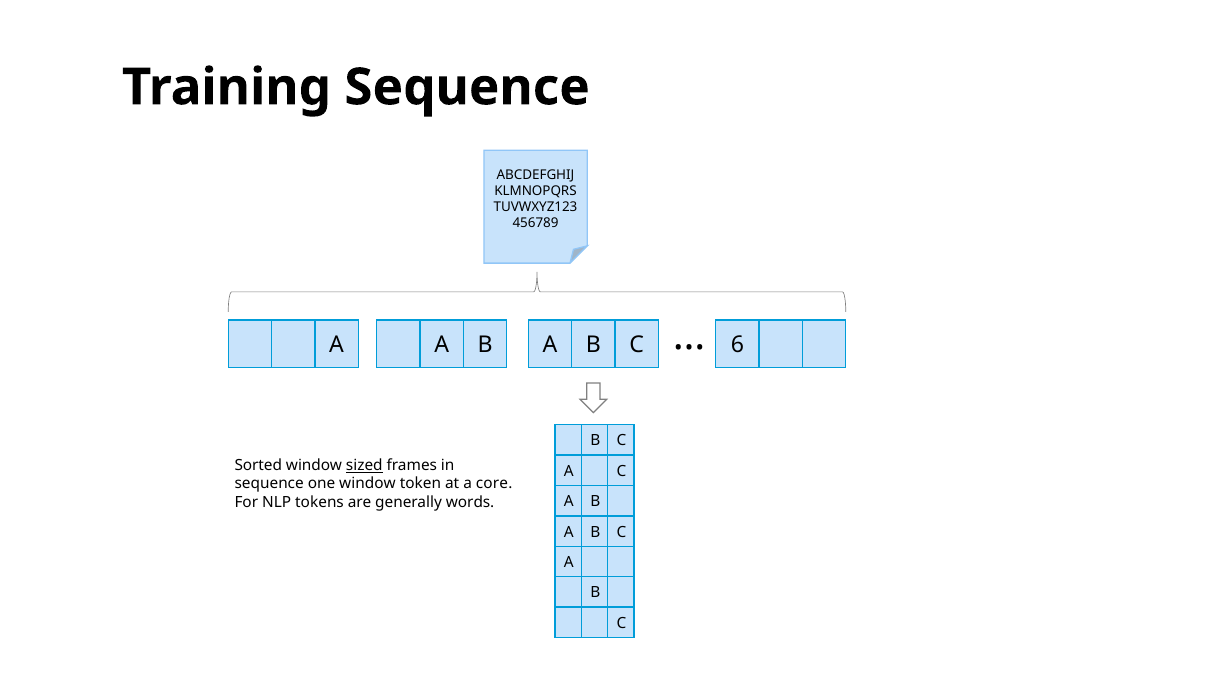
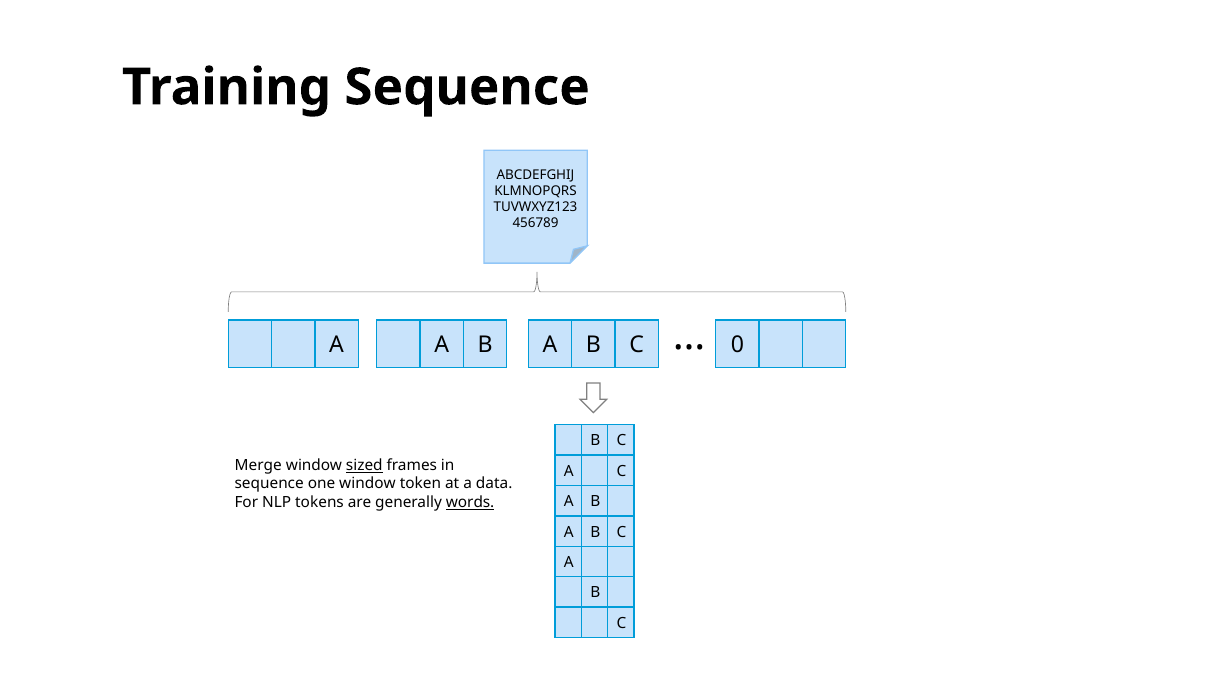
6: 6 -> 0 (738, 345)
Sorted: Sorted -> Merge (258, 465)
core: core -> data (494, 484)
words underline: none -> present (470, 502)
